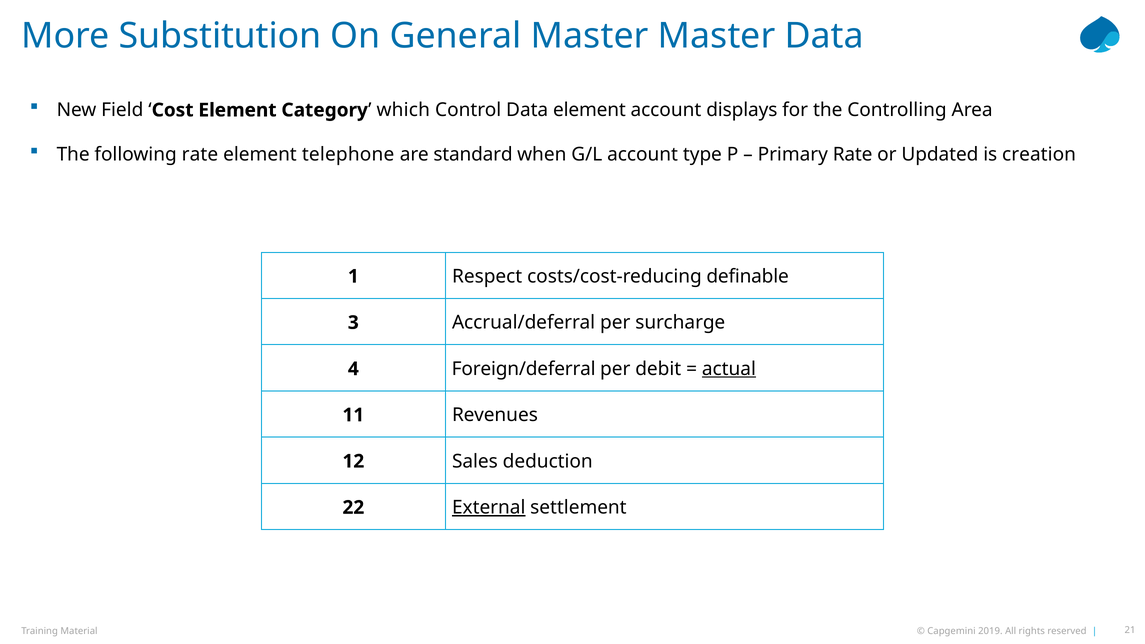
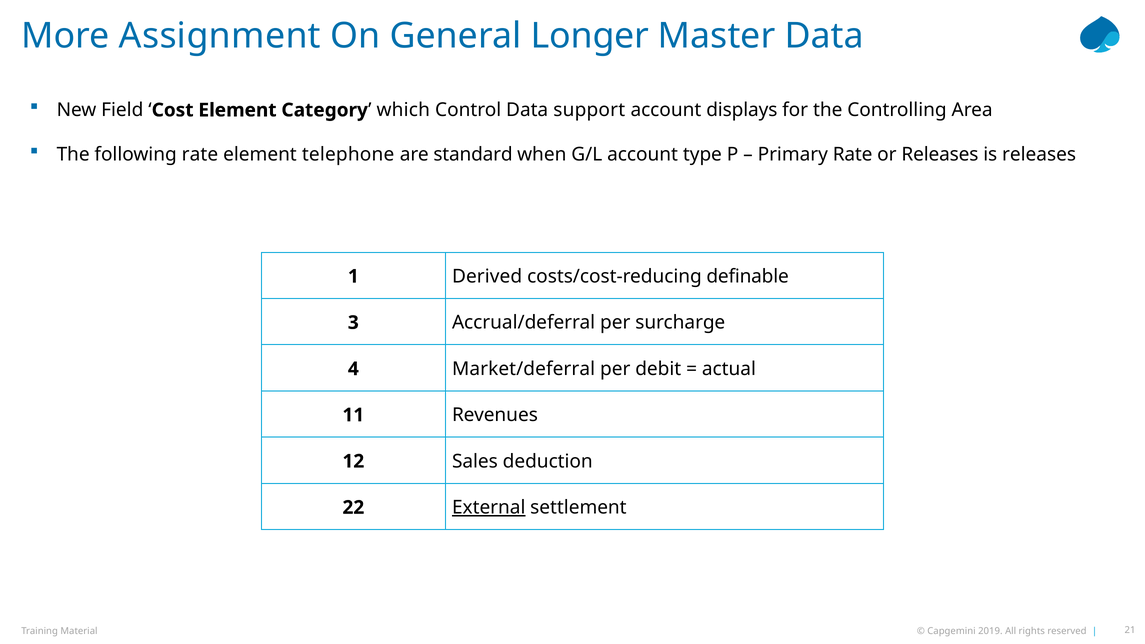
Substitution: Substitution -> Assignment (220, 36)
General Master: Master -> Longer (590, 36)
Data element: element -> support (589, 110)
or Updated: Updated -> Releases (940, 154)
is creation: creation -> releases (1039, 154)
Respect: Respect -> Derived (487, 276)
Foreign/deferral: Foreign/deferral -> Market/deferral (524, 369)
actual underline: present -> none (729, 369)
